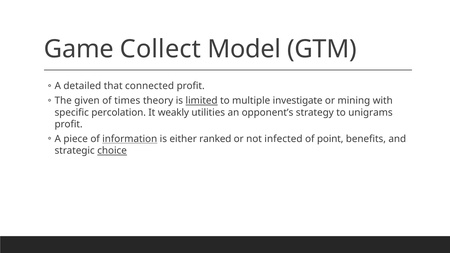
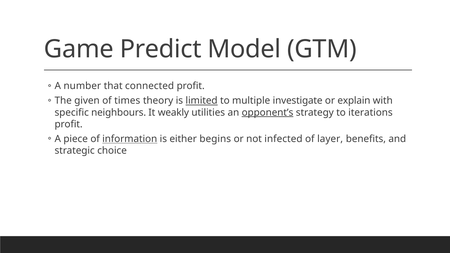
Collect: Collect -> Predict (161, 49)
detailed: detailed -> number (82, 86)
mining: mining -> explain (354, 101)
percolation: percolation -> neighbours (119, 113)
opponent’s underline: none -> present (268, 113)
unigrams: unigrams -> iterations (370, 113)
ranked: ranked -> begins (215, 139)
point: point -> layer (330, 139)
choice underline: present -> none (112, 151)
